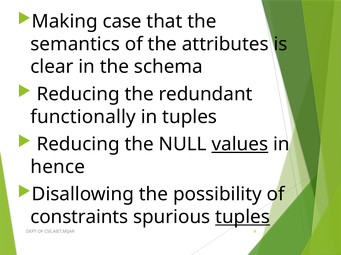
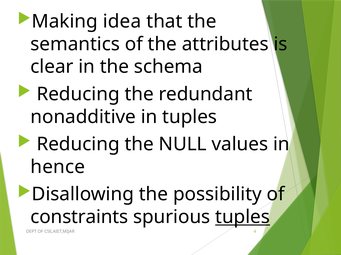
case: case -> idea (122, 21)
functionally: functionally -> nonadditive (83, 117)
values underline: present -> none (240, 145)
